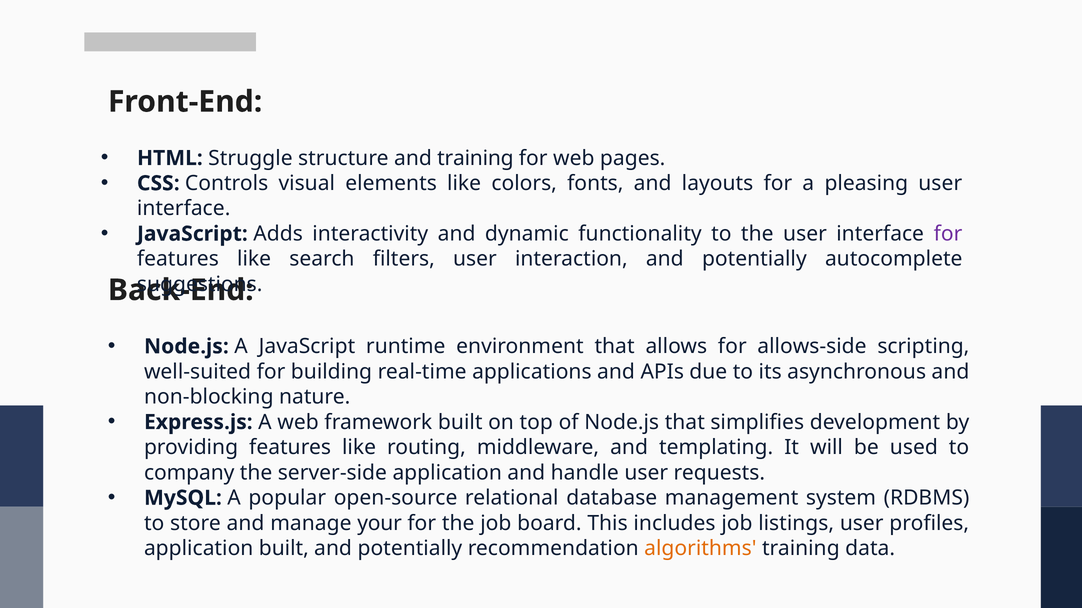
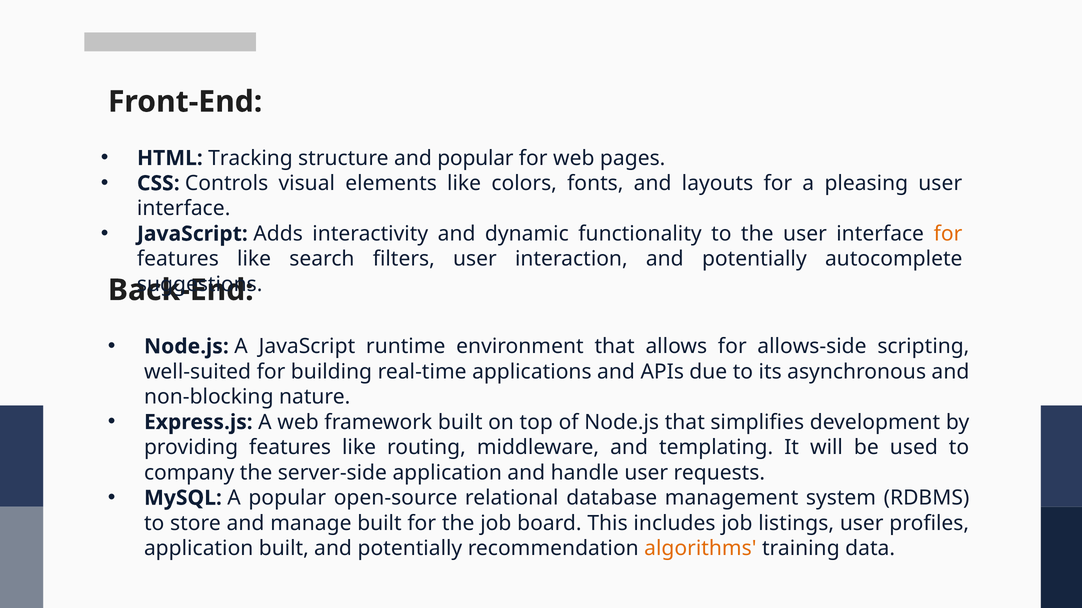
Struggle: Struggle -> Tracking (250, 158)
and training: training -> popular (475, 158)
for colour: purple -> orange (948, 234)
manage your: your -> built (379, 524)
